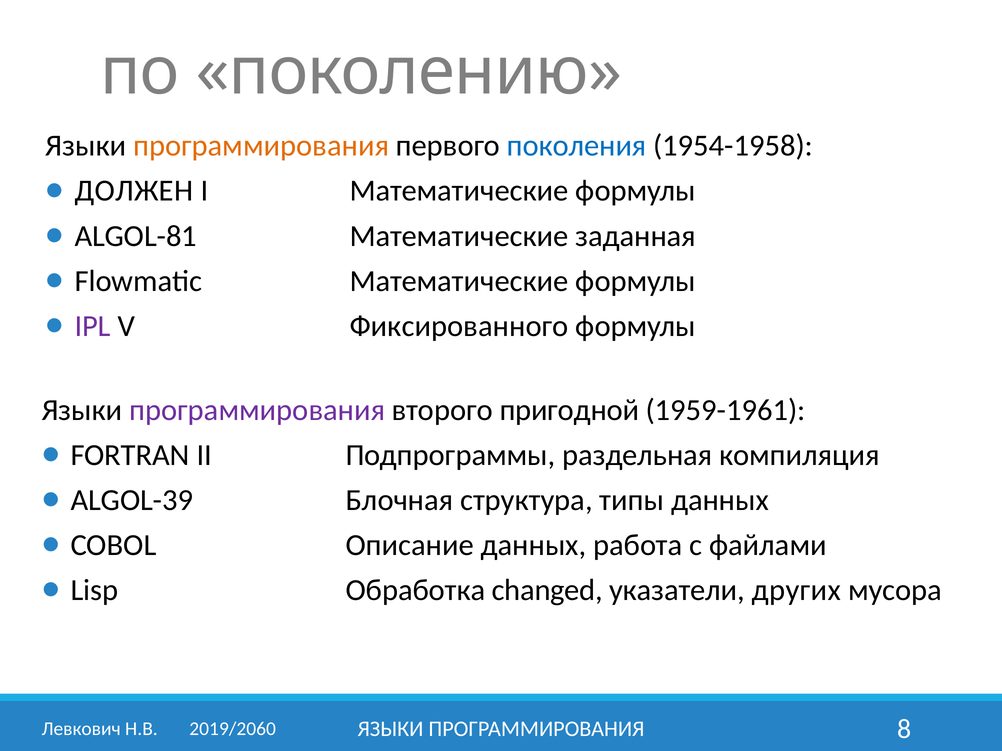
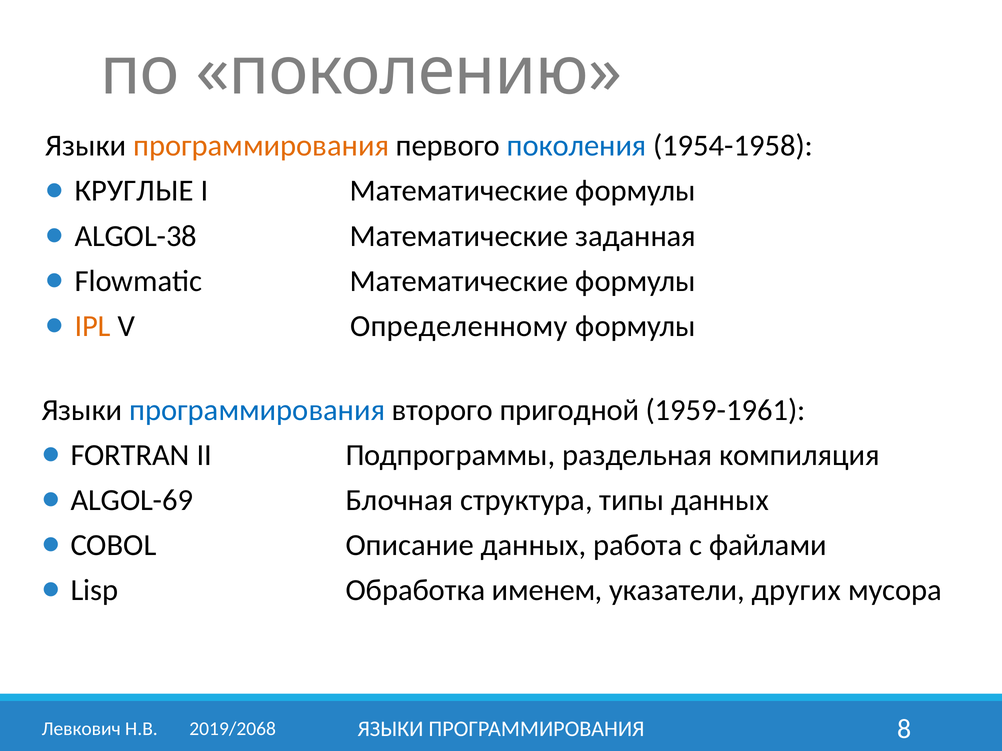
ДОЛЖЕН: ДОЛЖЕН -> КРУГЛЫЕ (134, 191)
ALGOL-81: ALGOL-81 -> ALGOL-38 (136, 236)
IPL colour: purple -> orange (93, 326)
Фиксированного: Фиксированного -> Определенному (459, 326)
программирования colour: purple -> blue (257, 410)
ALGOL-39: ALGOL-39 -> ALGOL-69 (132, 500)
changed: changed -> именем (547, 591)
2019/2060: 2019/2060 -> 2019/2068 (233, 729)
